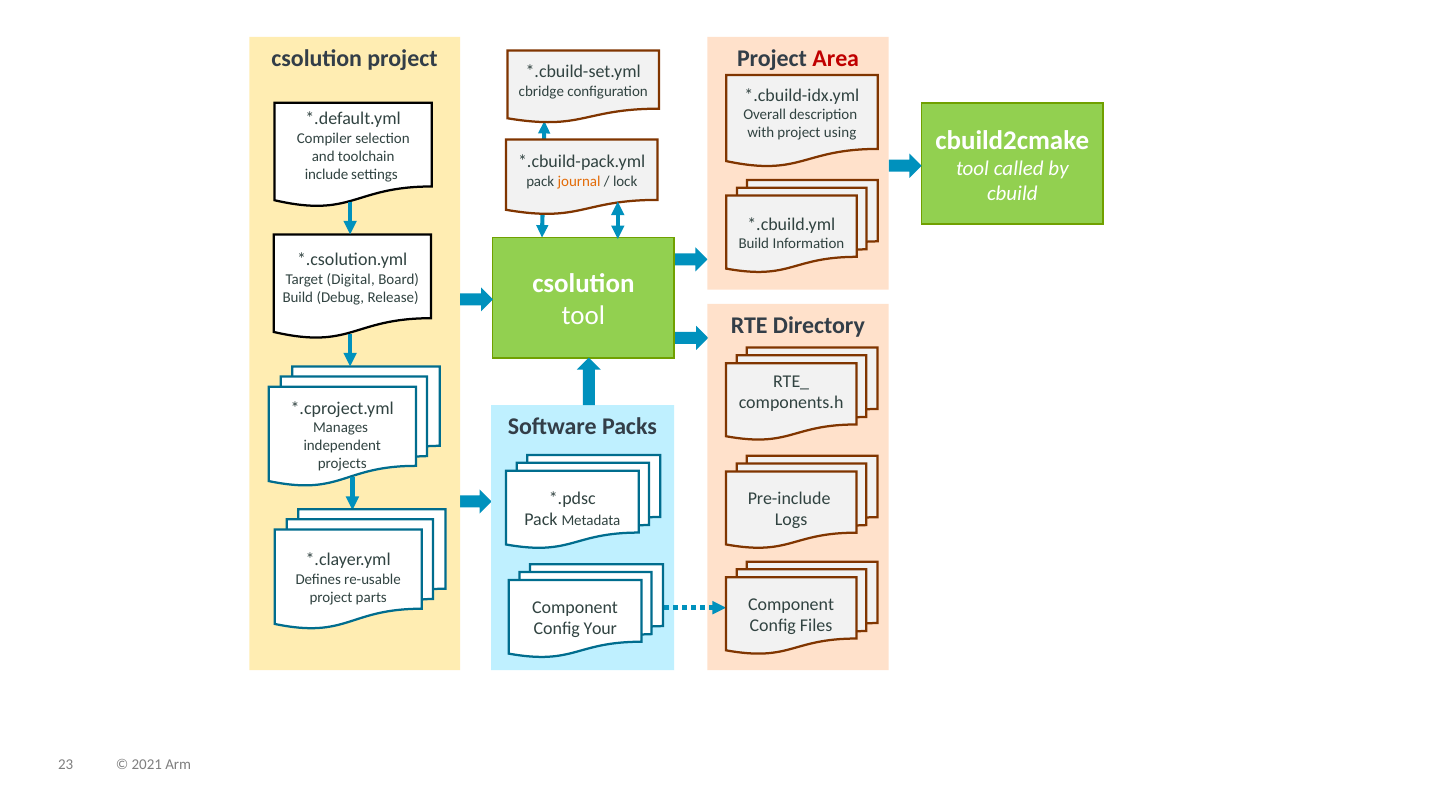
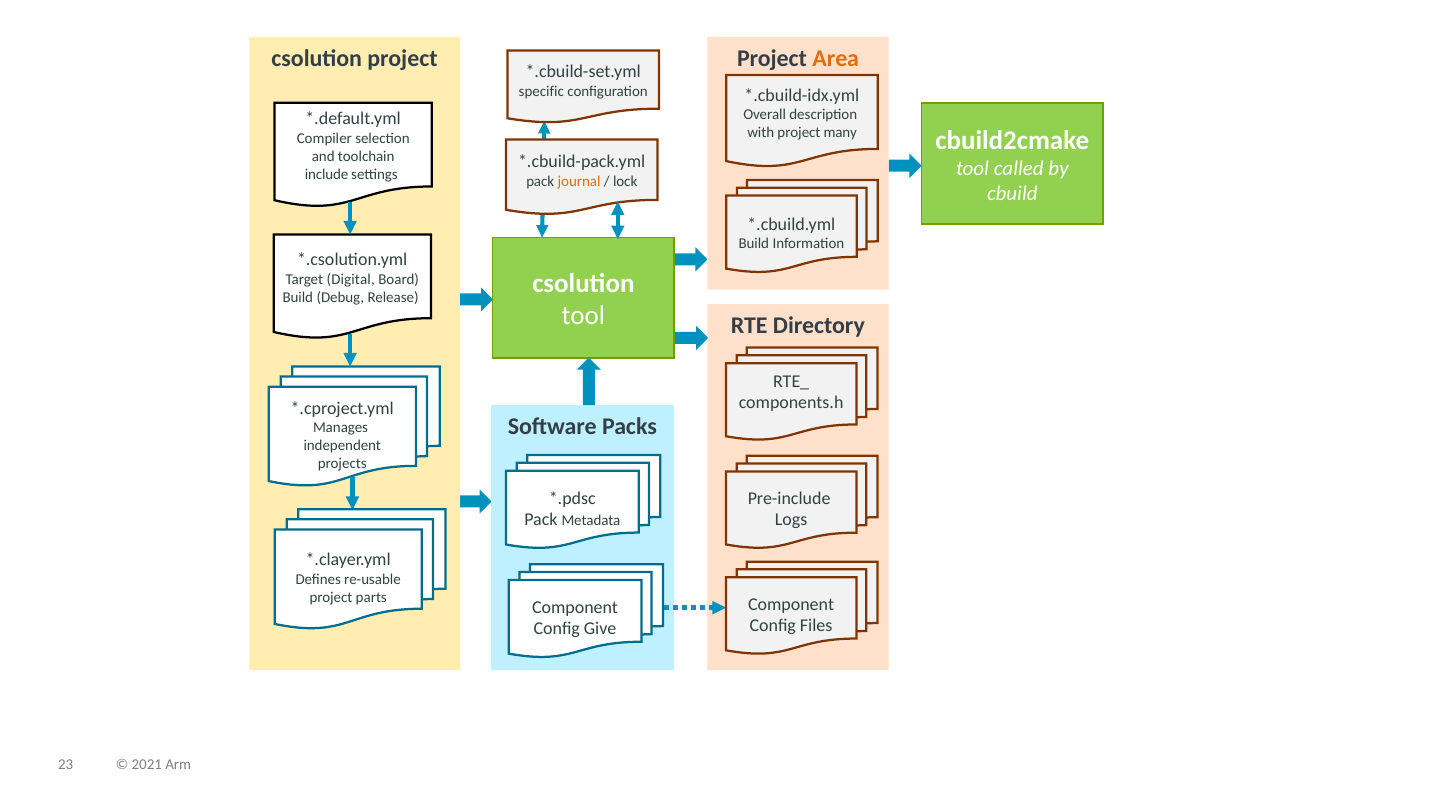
Area colour: red -> orange (836, 58)
cbridge: cbridge -> specific (541, 91)
using: using -> many (840, 133)
Your: Your -> Give (600, 629)
